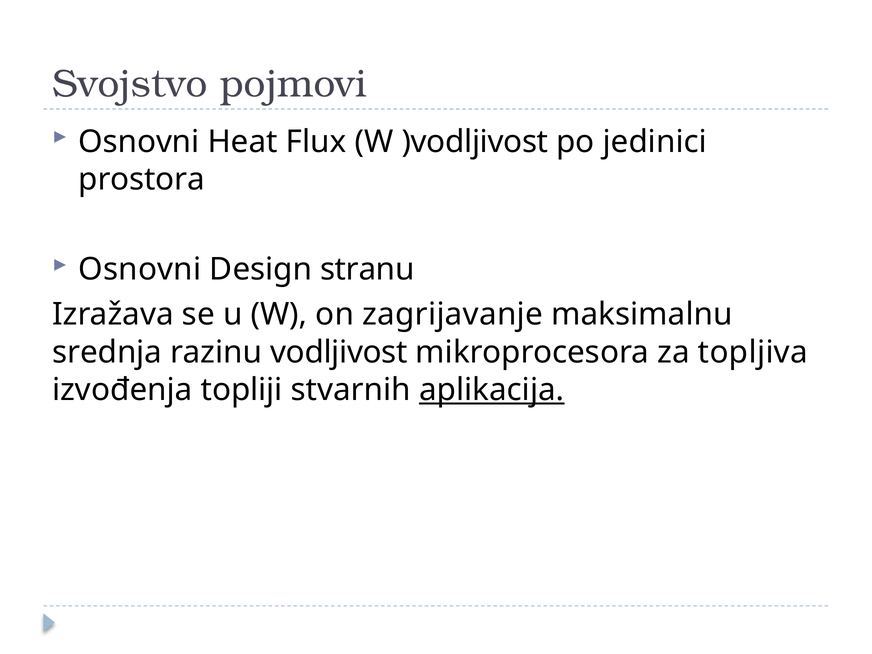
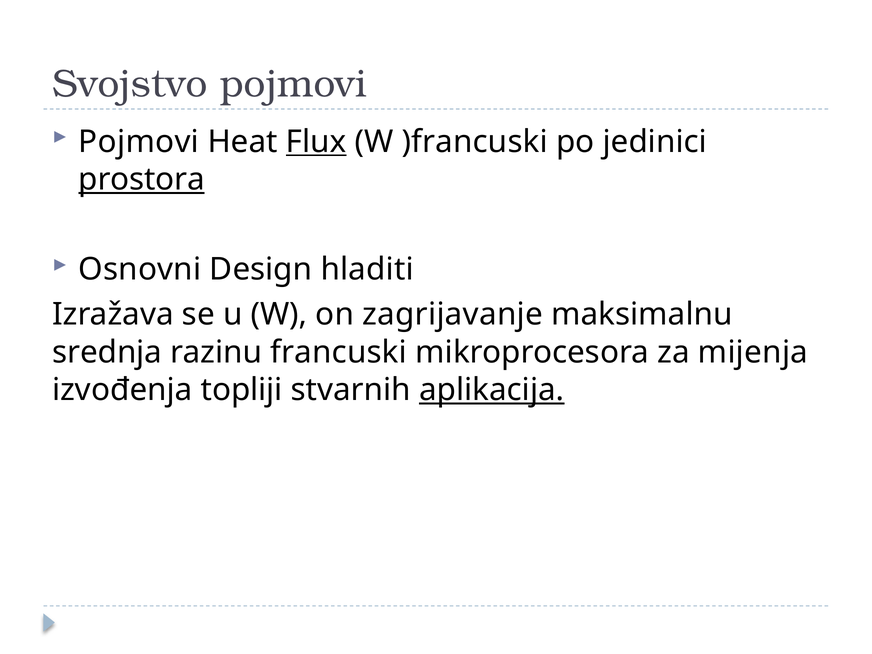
Osnovni: Osnovni -> Pojmovi (139, 142)
Flux underline: none -> present (316, 142)
)vodljivost: )vodljivost -> )francuski (475, 142)
prostora underline: none -> present (142, 179)
stranu: stranu -> hladiti (367, 270)
vodljivost: vodljivost -> francuski (339, 352)
topljiva: topljiva -> mijenja (753, 352)
